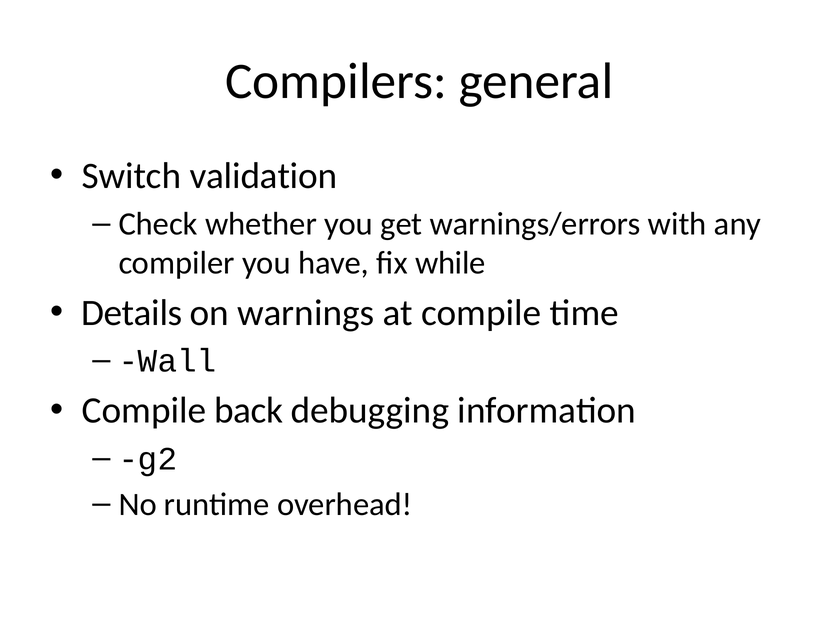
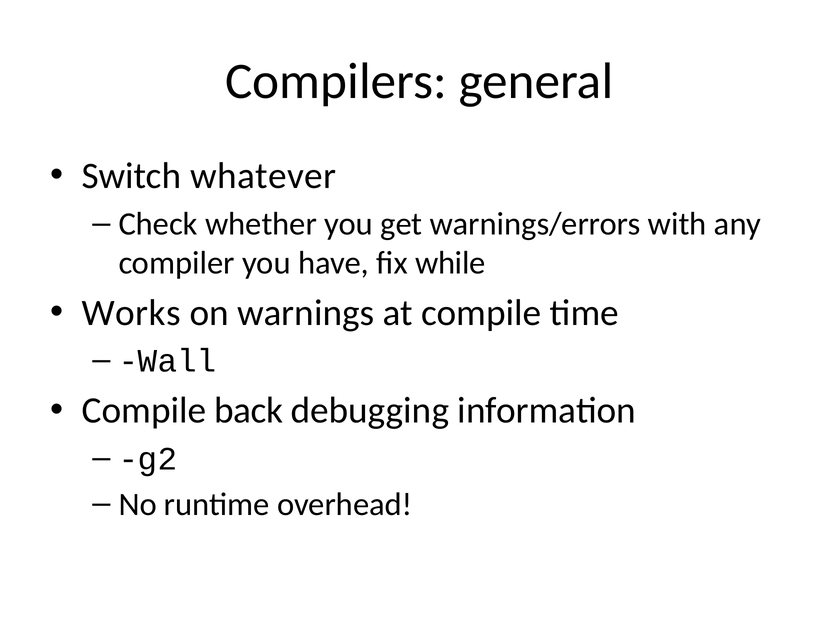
validation: validation -> whatever (263, 176)
Details: Details -> Works (131, 313)
